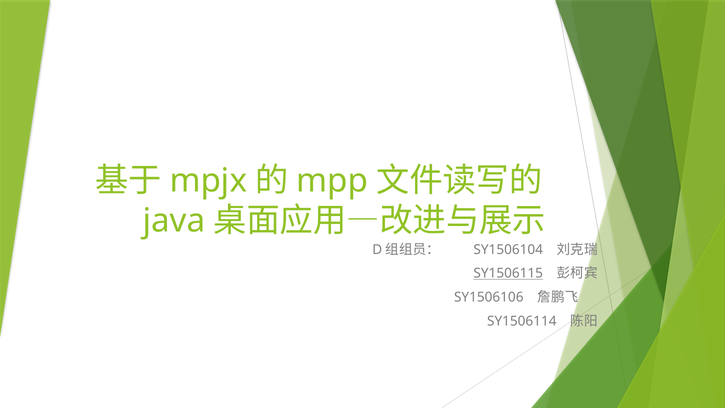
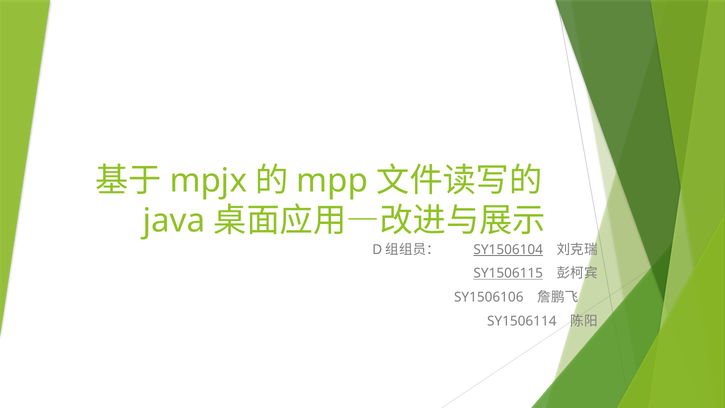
SY1506104 underline: none -> present (508, 249)
